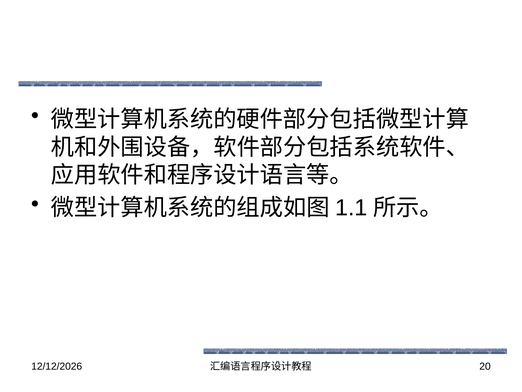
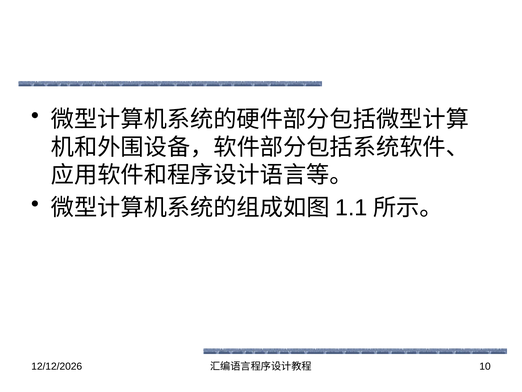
20: 20 -> 10 (485, 366)
